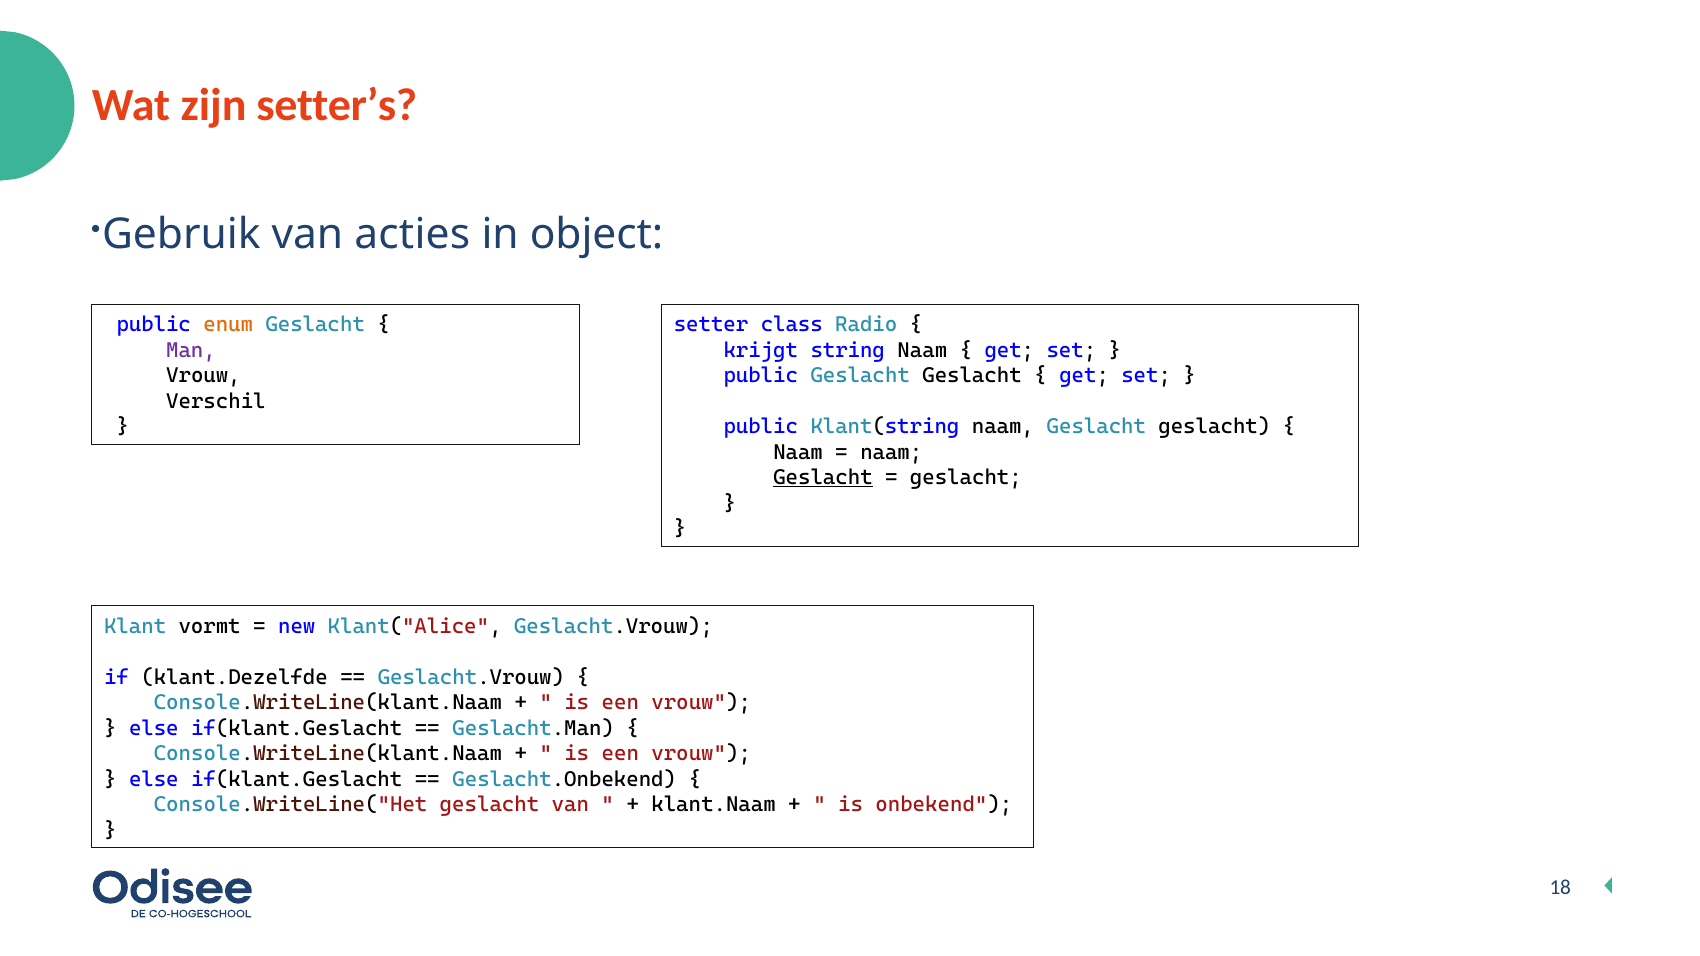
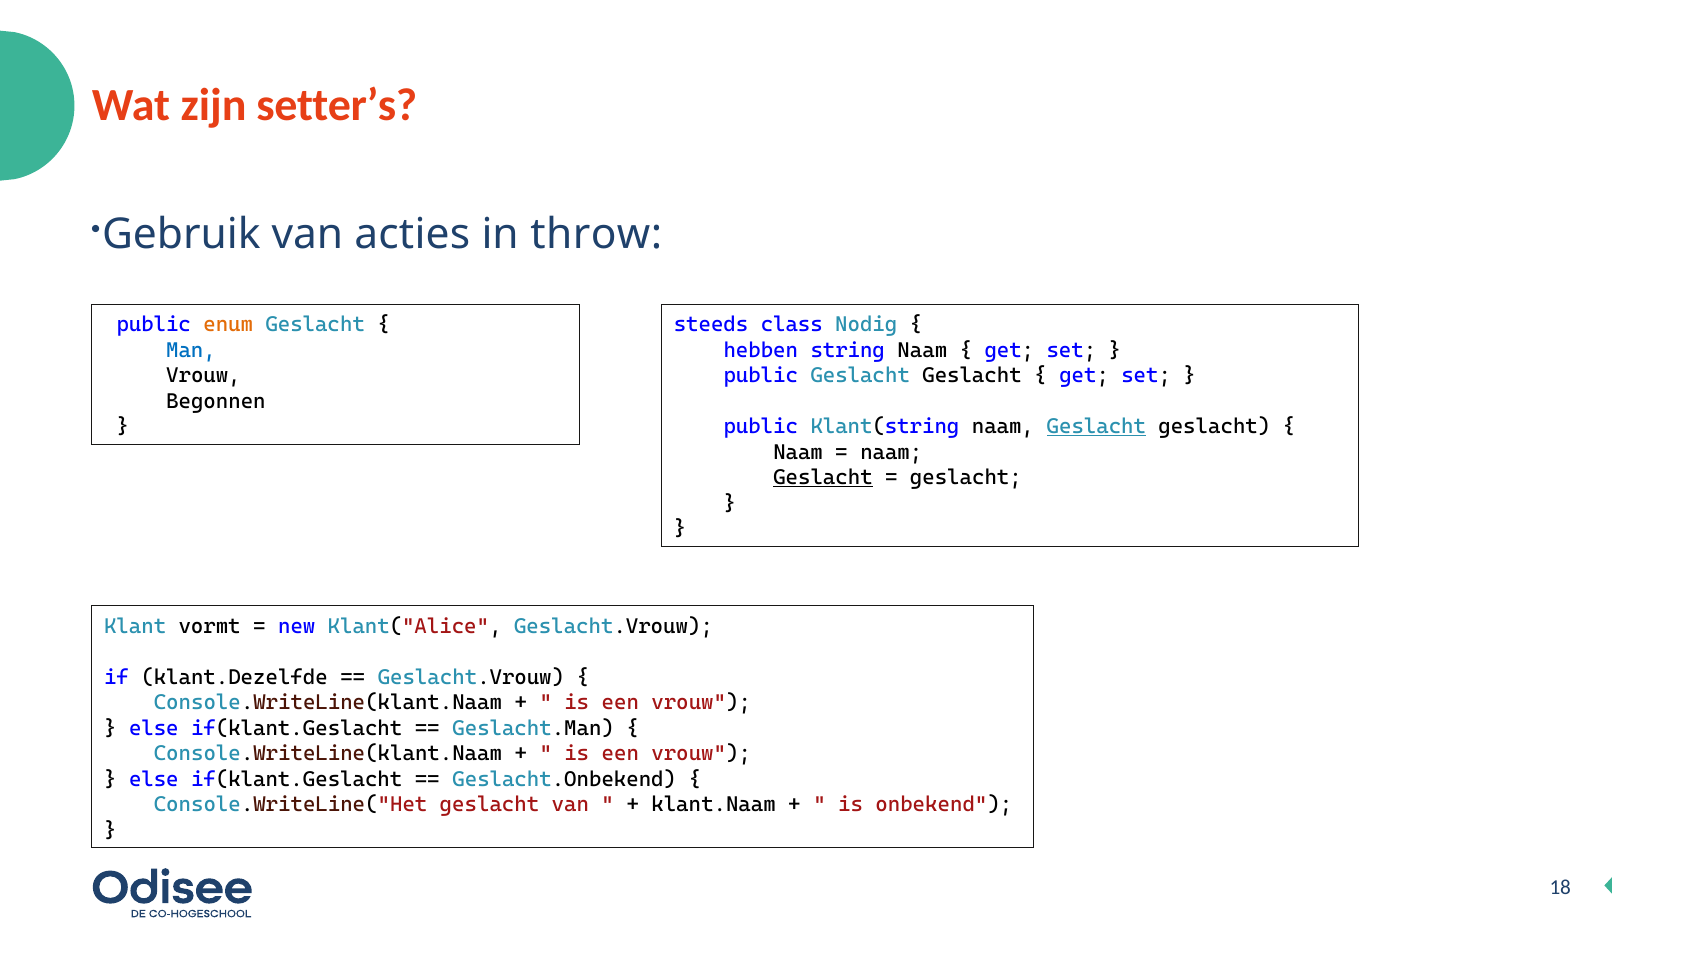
object: object -> throw (596, 235)
setter: setter -> steeds (711, 325)
Radio: Radio -> Nodig (866, 325)
Man colour: purple -> blue (191, 350)
krijgt: krijgt -> hebben (761, 350)
Verschil: Verschil -> Begonnen (216, 401)
Geslacht underline: none -> present (1096, 427)
